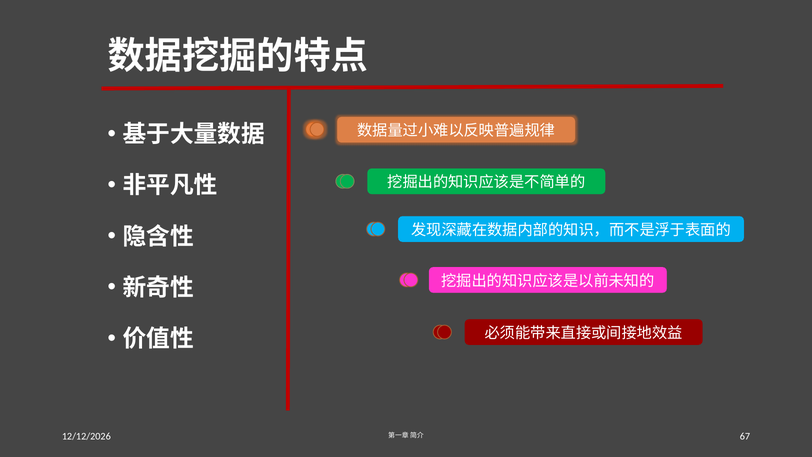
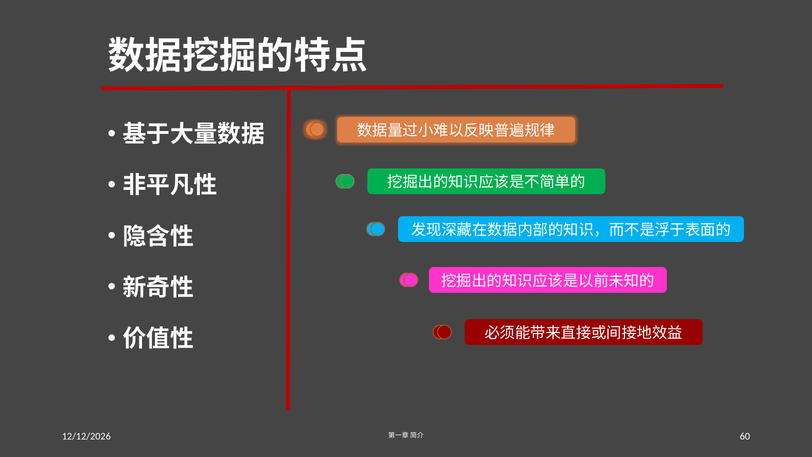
67: 67 -> 60 (745, 436)
